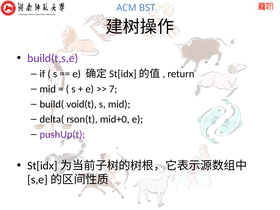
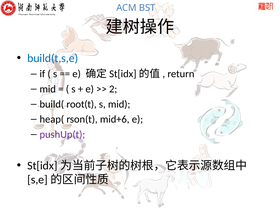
build(t,s,e colour: purple -> blue (53, 58)
7: 7 -> 2 (113, 89)
void(t: void(t -> root(t (82, 104)
delta(: delta( -> heap( (52, 119)
mid+0: mid+0 -> mid+6 (115, 119)
